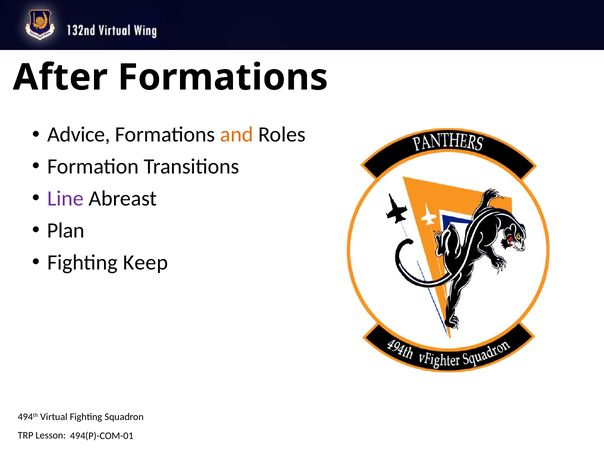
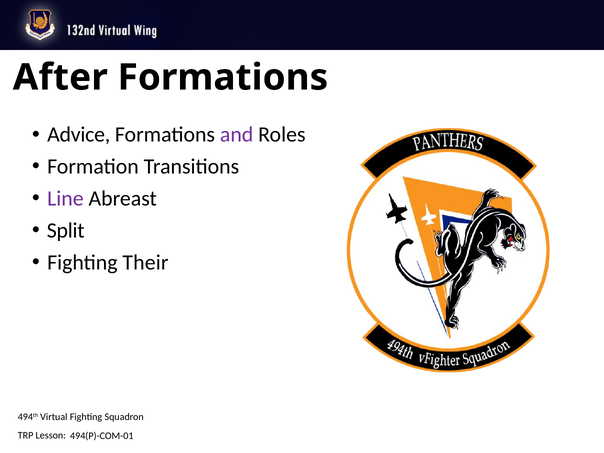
and colour: orange -> purple (237, 135)
Plan: Plan -> Split (66, 230)
Keep: Keep -> Their (145, 262)
